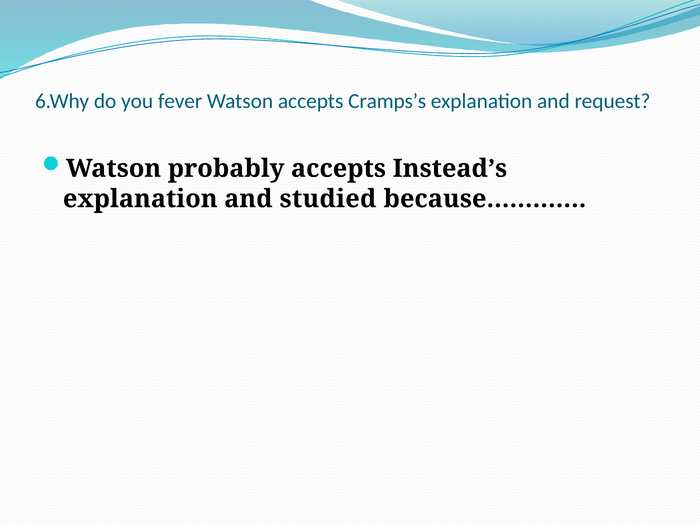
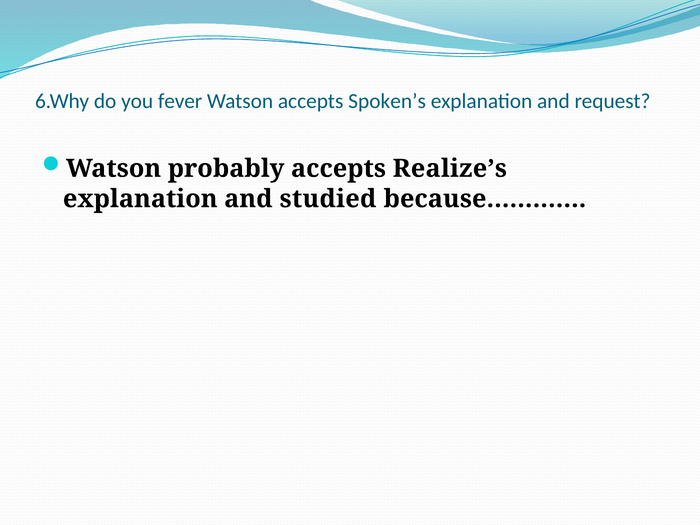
Cramps’s: Cramps’s -> Spoken’s (387, 101)
Instead’s: Instead’s -> Realize’s (450, 169)
